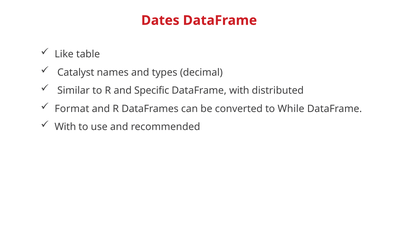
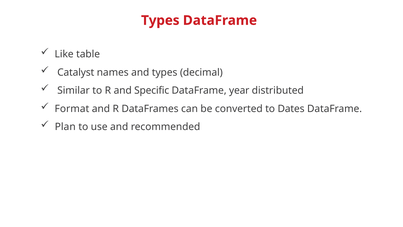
Dates: Dates -> Types (160, 20)
DataFrame with: with -> year (239, 90)
While: While -> Dates (291, 109)
With: With -> Plan (65, 127)
